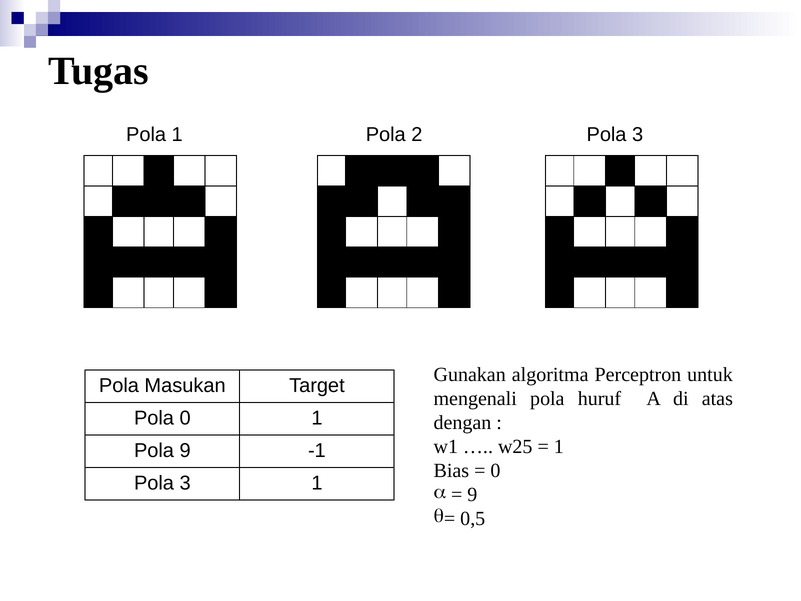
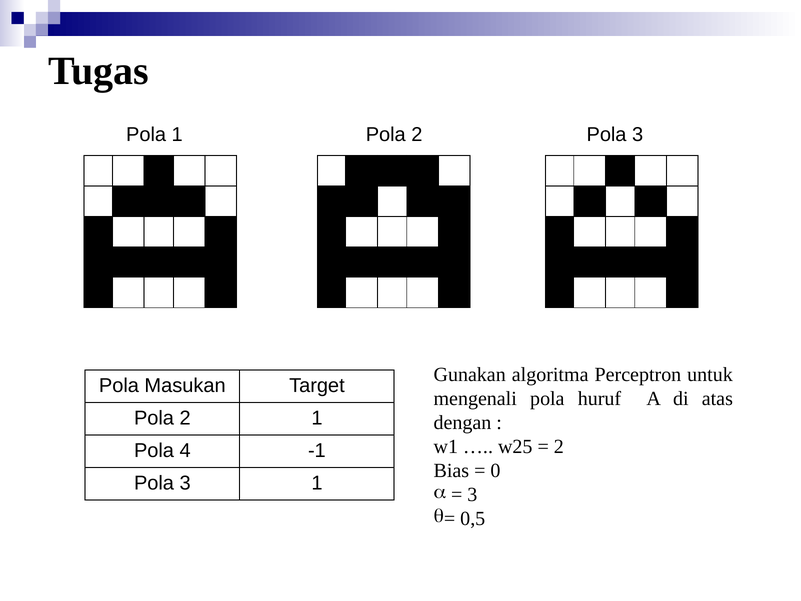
0: 0 -> 2 (185, 418)
1: 1 -> 2 (559, 447)
Pola 9: 9 -> 4 (185, 450)
9: 9 -> 3 (472, 495)
